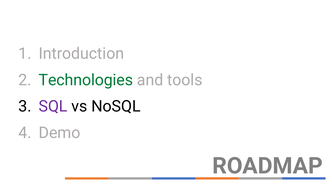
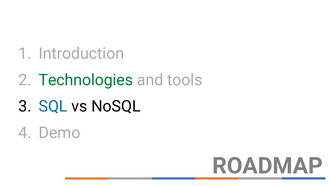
SQL colour: purple -> blue (53, 106)
